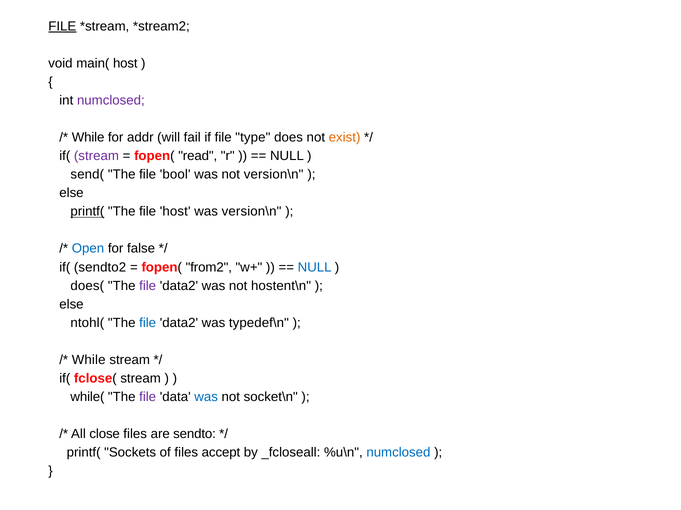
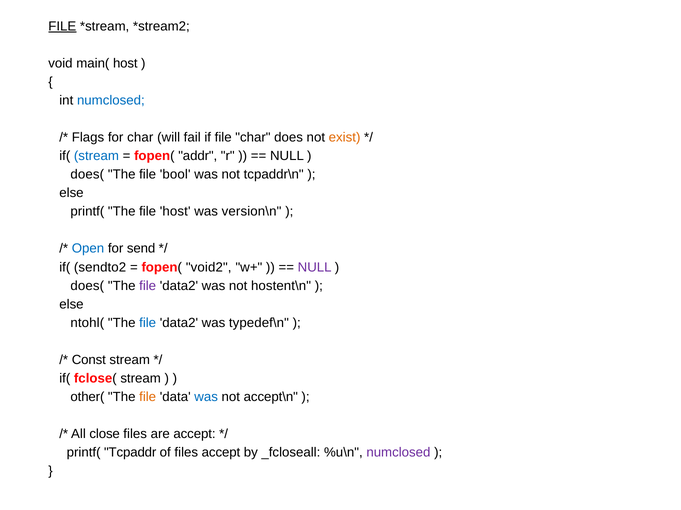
numclosed colour: purple -> blue (111, 101)
While: While -> Flags (88, 138)
for addr: addr -> char (140, 138)
file type: type -> char (253, 138)
stream colour: purple -> blue (96, 156)
read: read -> addr (198, 156)
send(: send( -> does( (87, 175)
not version\n: version\n -> tcpaddr\n (274, 175)
printf( underline: present -> none (87, 212)
false: false -> send (141, 249)
from2: from2 -> void2 (209, 268)
NULL colour: blue -> purple (315, 268)
While: While -> Const (89, 360)
while(: while( -> other( (87, 397)
file colour: purple -> orange (148, 397)
socket\n: socket\n -> accept\n (271, 397)
are sendto: sendto -> accept (195, 435)
Sockets: Sockets -> Tcpaddr (130, 453)
numclosed colour: blue -> purple (398, 453)
